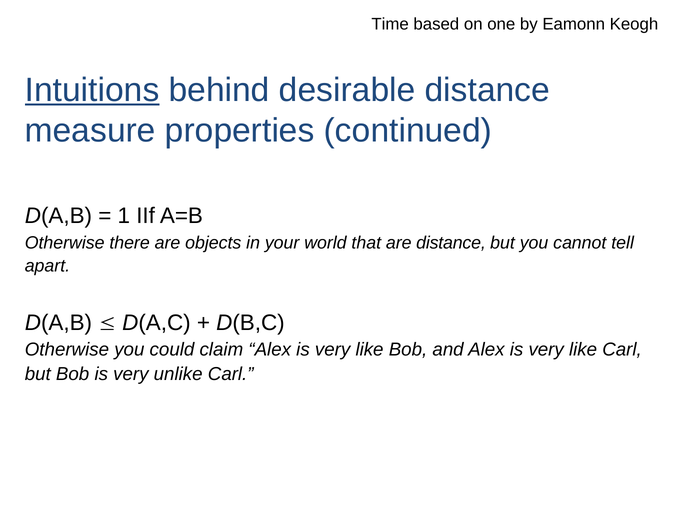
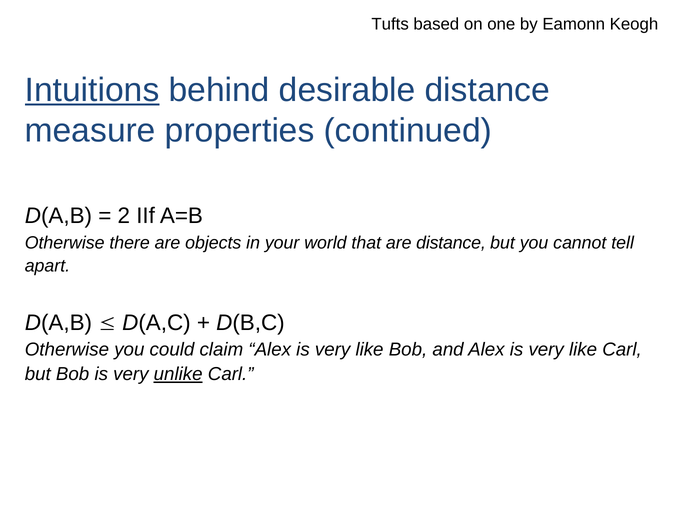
Time: Time -> Tufts (390, 24)
1: 1 -> 2 (124, 216)
unlike underline: none -> present (178, 374)
